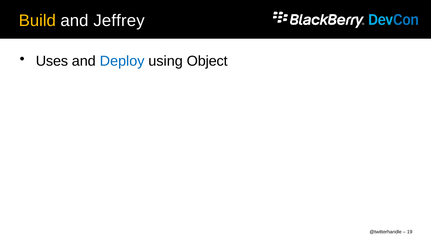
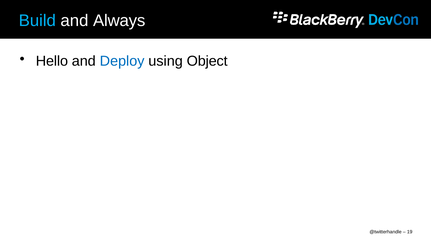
Build colour: yellow -> light blue (37, 21)
Jeffrey: Jeffrey -> Always (119, 21)
Uses: Uses -> Hello (52, 61)
